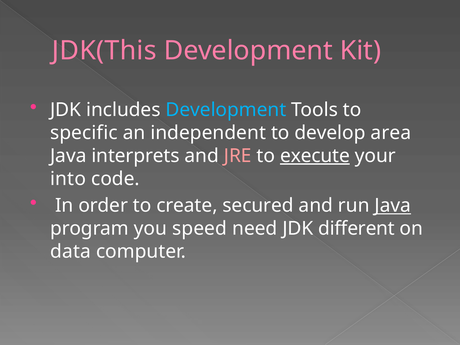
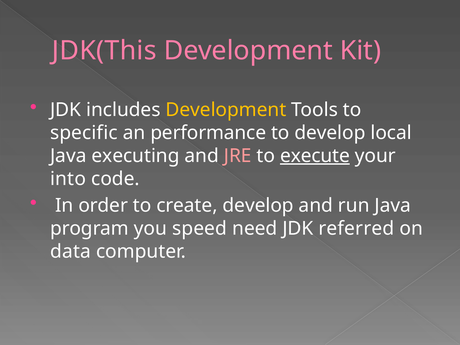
Development colour: light blue -> yellow (226, 110)
independent: independent -> performance (208, 133)
area: area -> local (391, 133)
interprets: interprets -> executing (135, 156)
create secured: secured -> develop (258, 206)
Java underline: present -> none (393, 206)
different: different -> referred (356, 229)
